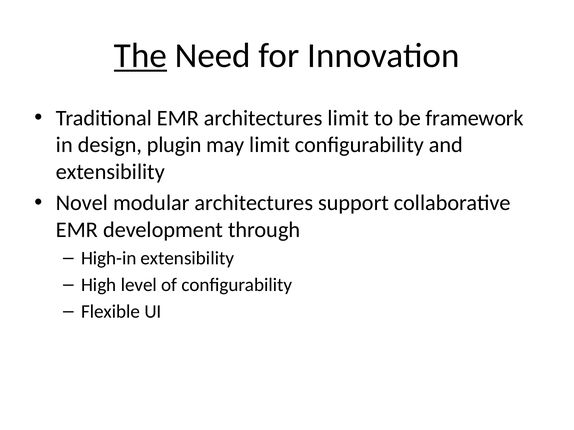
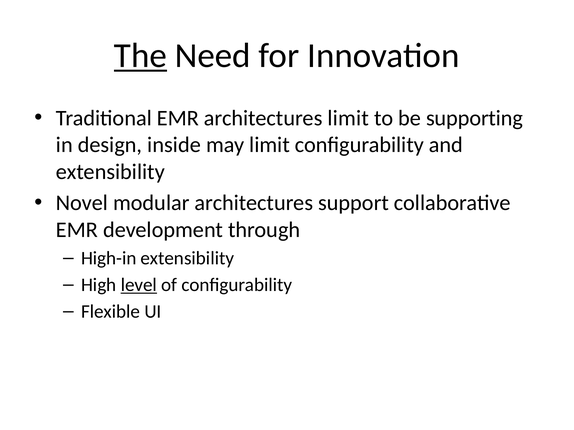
framework: framework -> supporting (475, 118)
plugin: plugin -> inside (174, 145)
level underline: none -> present (139, 285)
